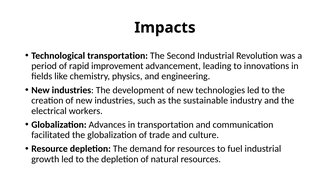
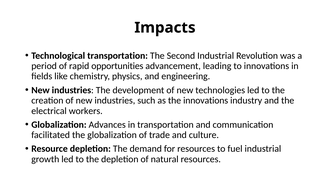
improvement: improvement -> opportunities (117, 66)
the sustainable: sustainable -> innovations (206, 101)
